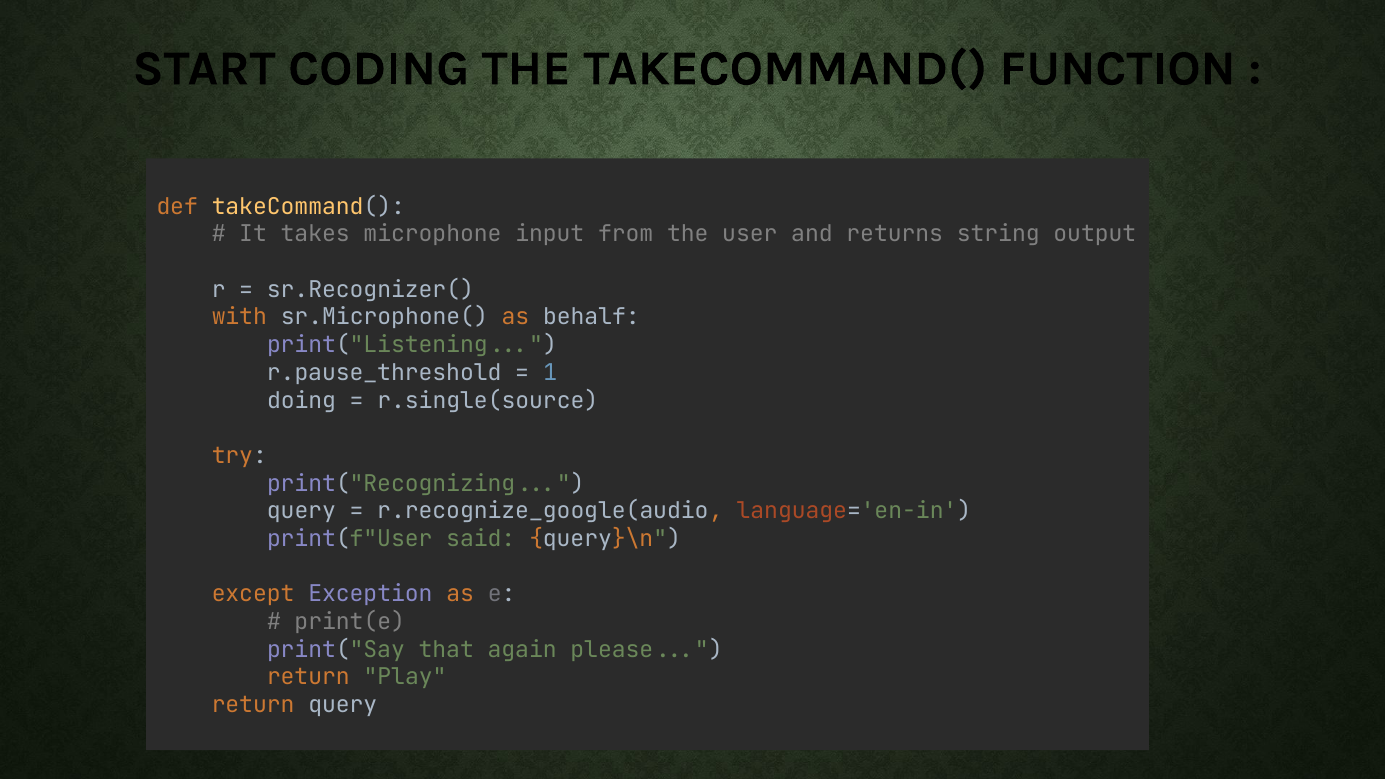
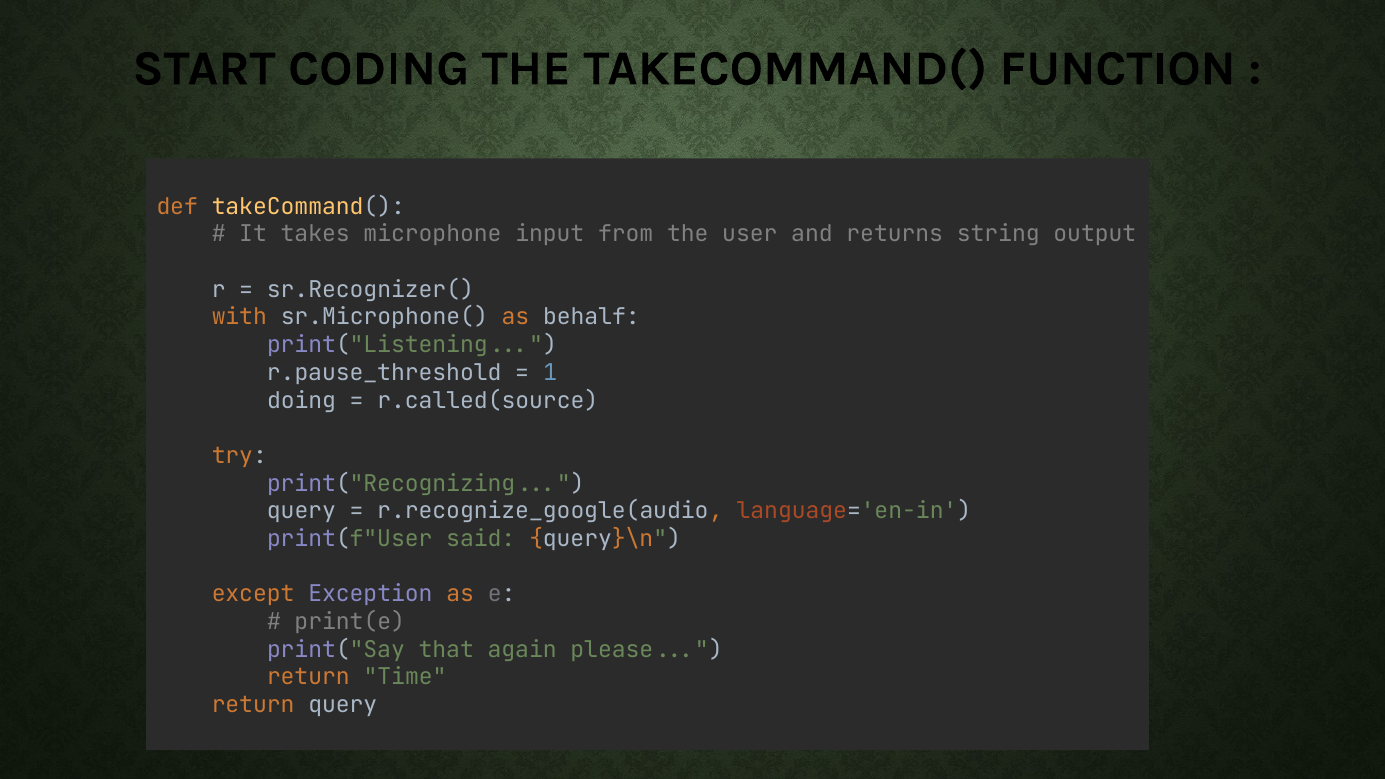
r.single(source: r.single(source -> r.called(source (488, 400)
Play: Play -> Time (405, 677)
